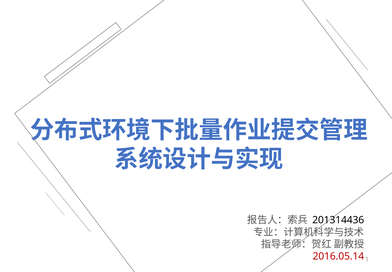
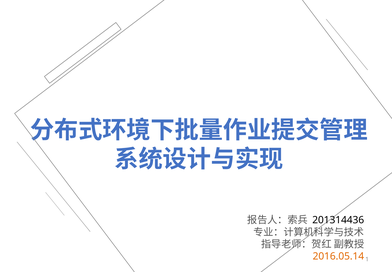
2016.05.14 colour: red -> orange (338, 256)
